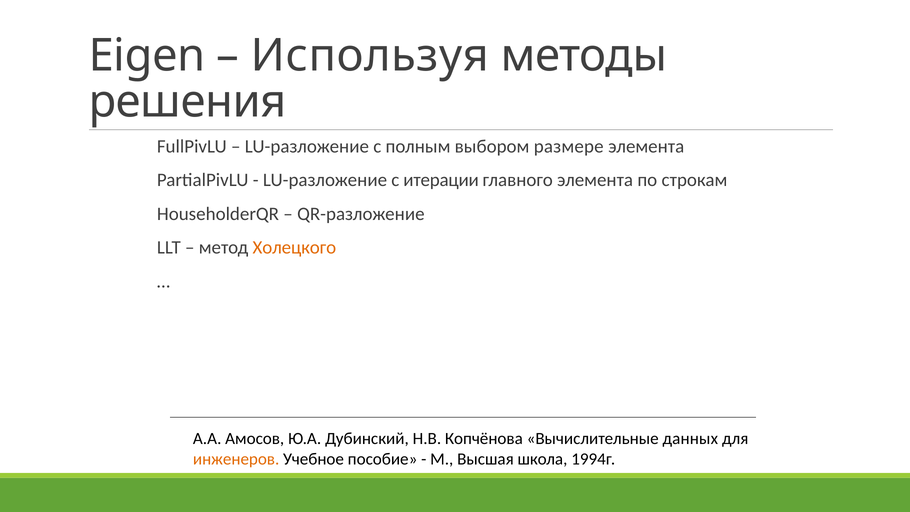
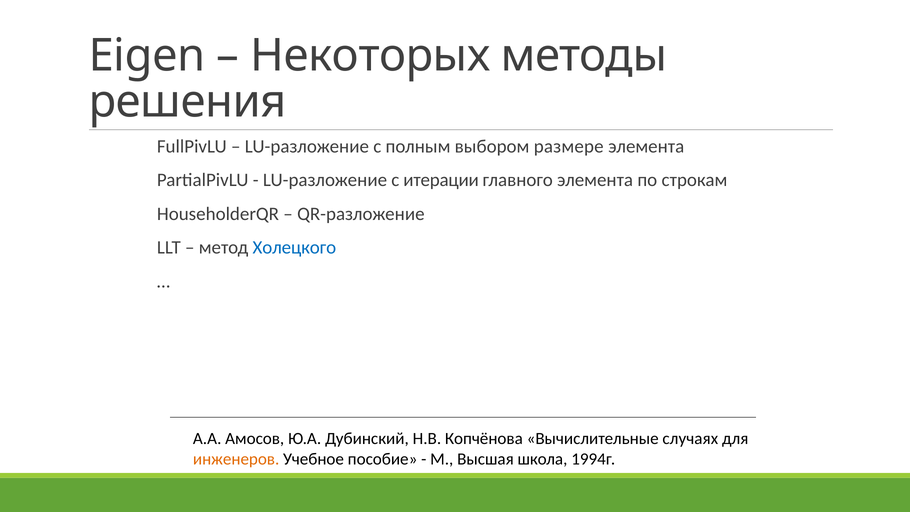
Используя: Используя -> Некоторых (370, 56)
Холецкого colour: orange -> blue (294, 248)
данных: данных -> случаях (690, 438)
